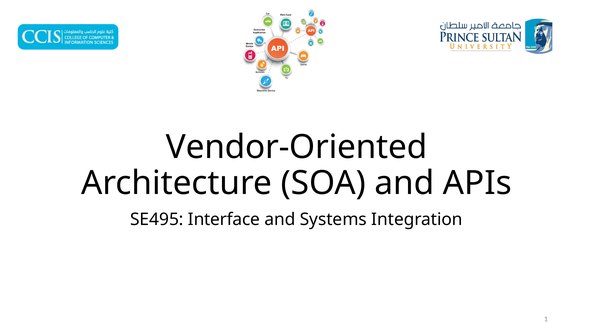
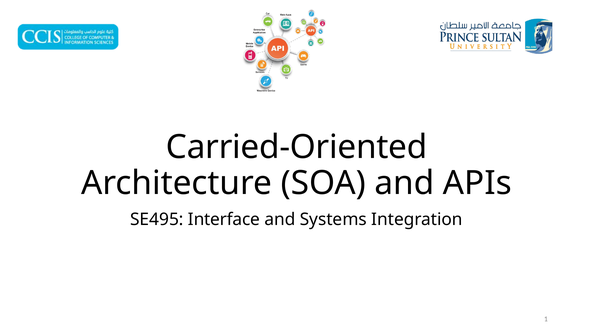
Vendor-Oriented: Vendor-Oriented -> Carried-Oriented (297, 147)
